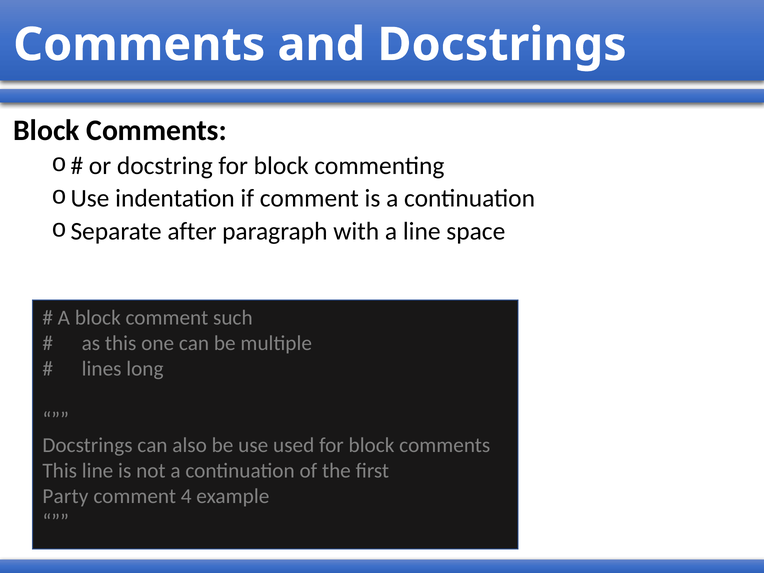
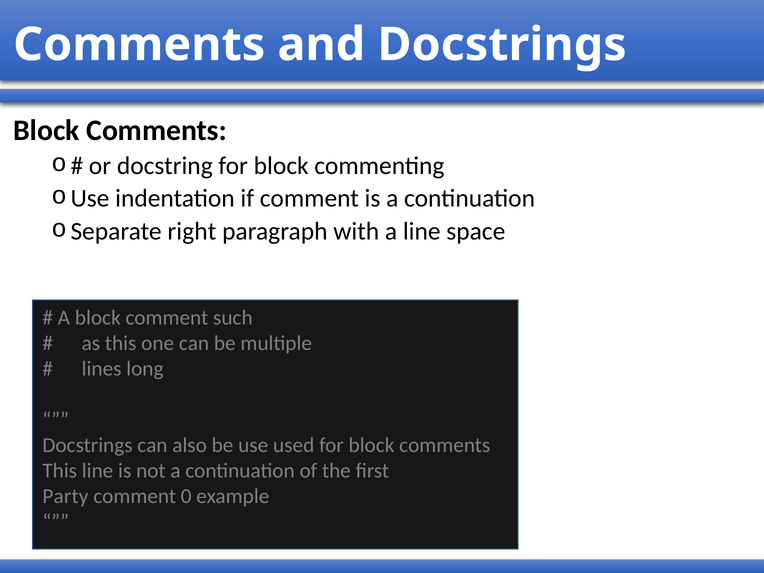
after: after -> right (192, 231)
4: 4 -> 0 (186, 496)
